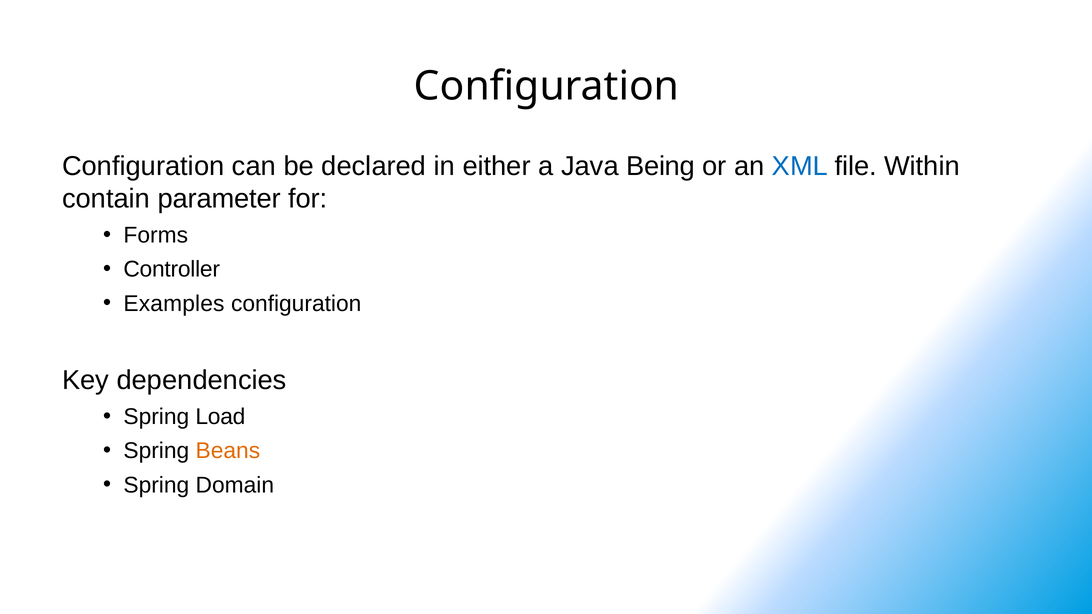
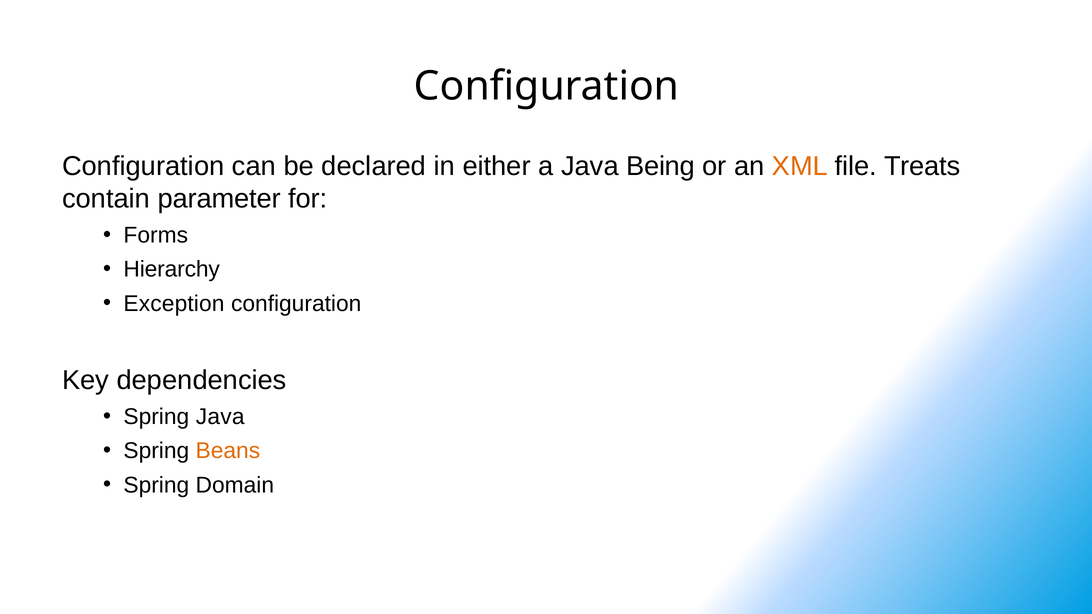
XML colour: blue -> orange (800, 166)
Within: Within -> Treats (922, 166)
Controller: Controller -> Hierarchy (172, 270)
Examples: Examples -> Exception (174, 304)
Spring Load: Load -> Java (220, 417)
